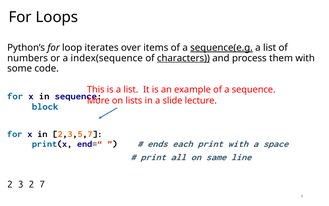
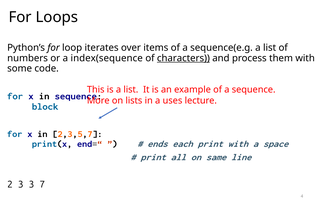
sequence(e.g underline: present -> none (221, 48)
slide: slide -> uses (172, 100)
3 2: 2 -> 3 (31, 184)
